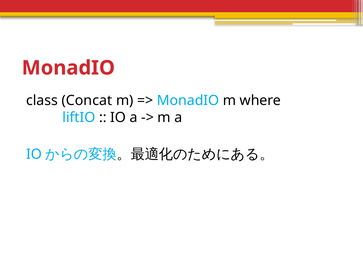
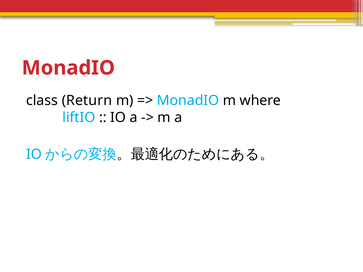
Concat: Concat -> Return (87, 101)
